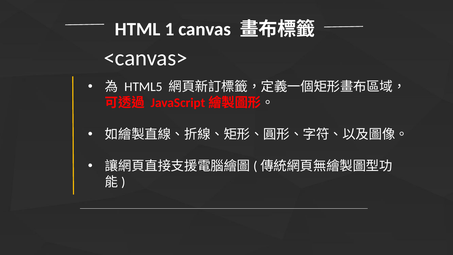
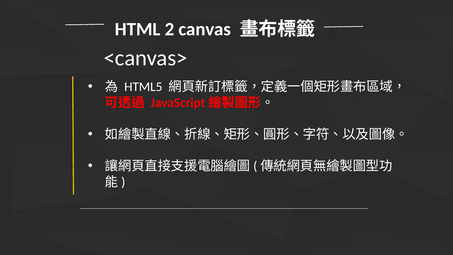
1: 1 -> 2 (170, 29)
